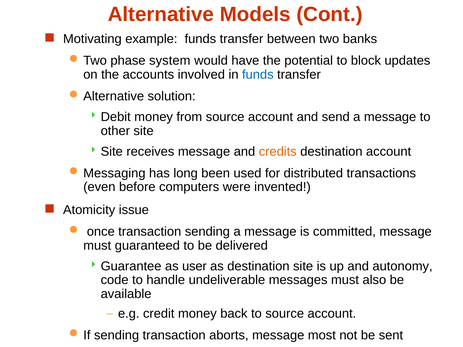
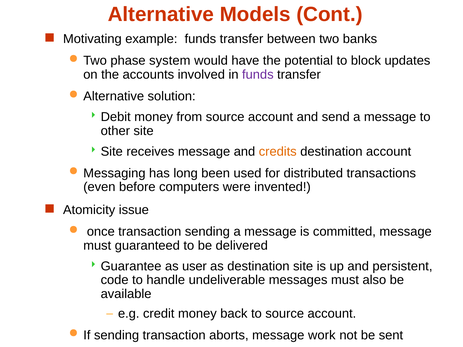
funds colour: blue -> purple (258, 75)
autonomy: autonomy -> persistent (402, 266)
most: most -> work (322, 335)
